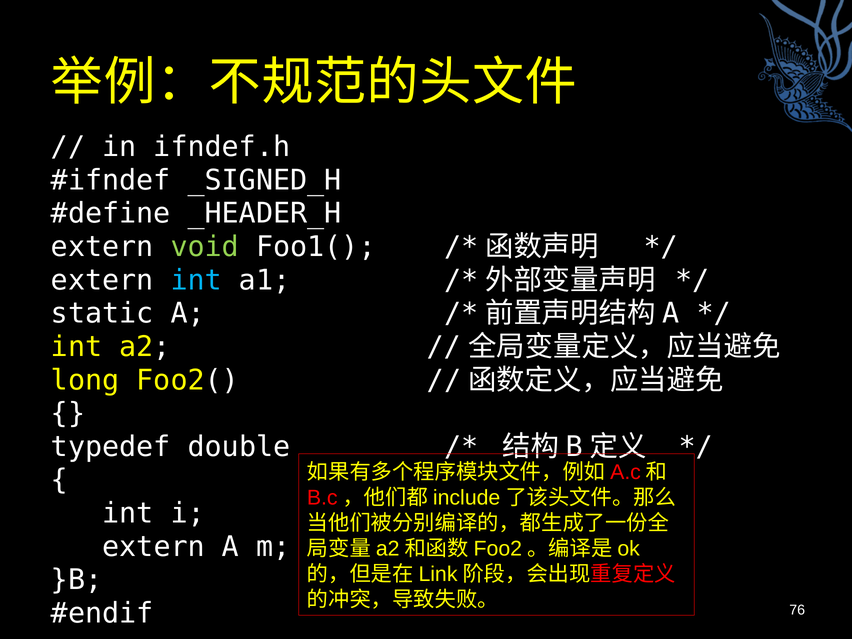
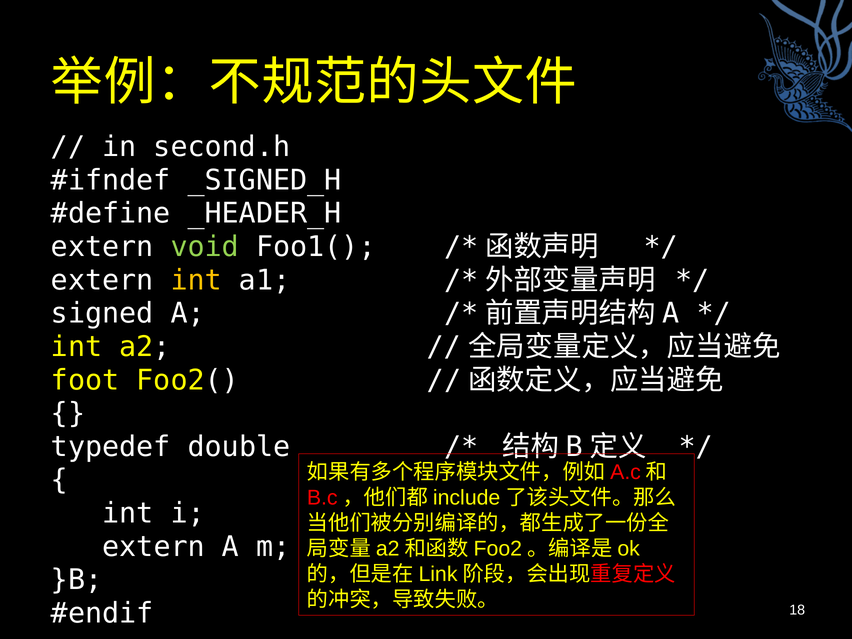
ifndef.h: ifndef.h -> second.h (222, 147)
int colour: light blue -> yellow (196, 280)
static: static -> signed (102, 314)
long: long -> foot (85, 380)
76: 76 -> 18 (797, 610)
